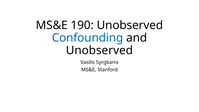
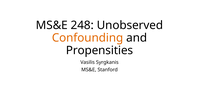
190: 190 -> 248 (82, 25)
Confounding colour: blue -> orange (88, 38)
Unobserved: Unobserved -> Propensities (99, 50)
